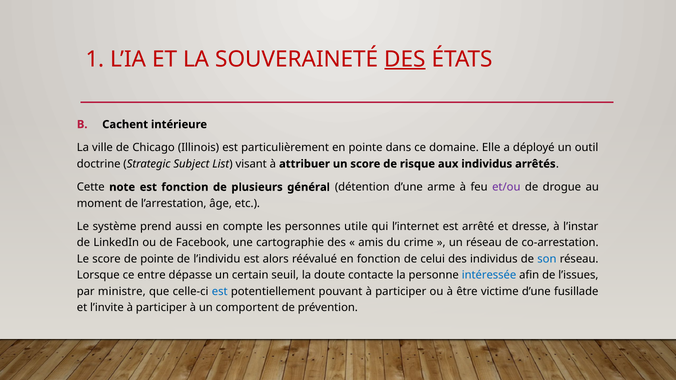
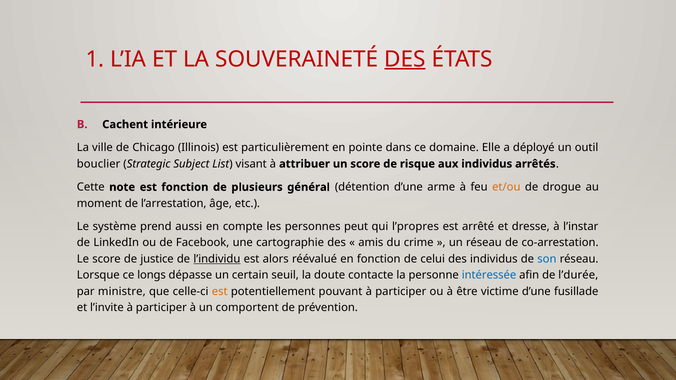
doctrine: doctrine -> bouclier (99, 164)
et/ou colour: purple -> orange (506, 187)
utile: utile -> peut (356, 227)
l’internet: l’internet -> l’propres (415, 227)
de pointe: pointe -> justice (157, 259)
l’individu underline: none -> present (217, 259)
entre: entre -> longs (152, 275)
l’issues: l’issues -> l’durée (578, 275)
est colour: blue -> orange (220, 292)
